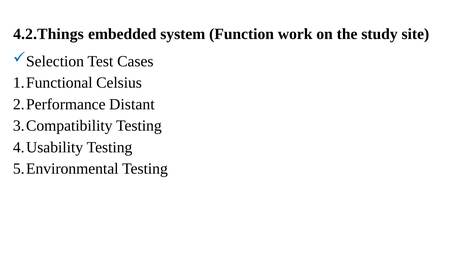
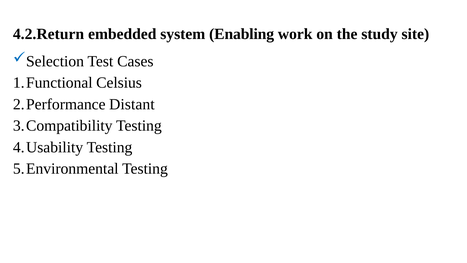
4.2.Things: 4.2.Things -> 4.2.Return (49, 34)
Function: Function -> Enabling (242, 34)
